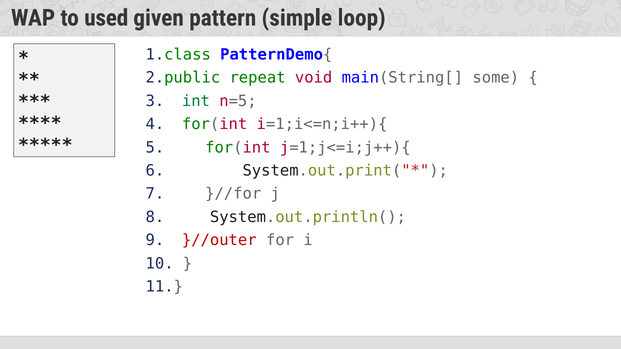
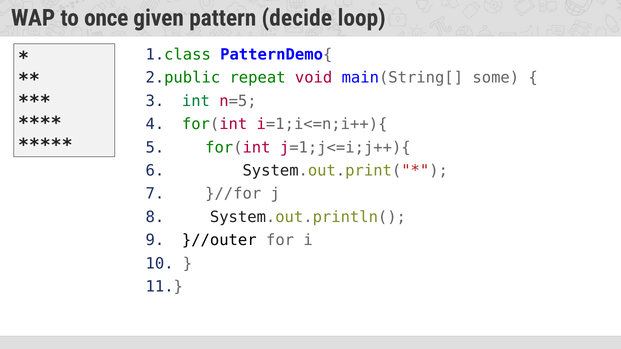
used: used -> once (106, 18)
simple: simple -> decide (297, 18)
}//outer colour: red -> black (219, 240)
